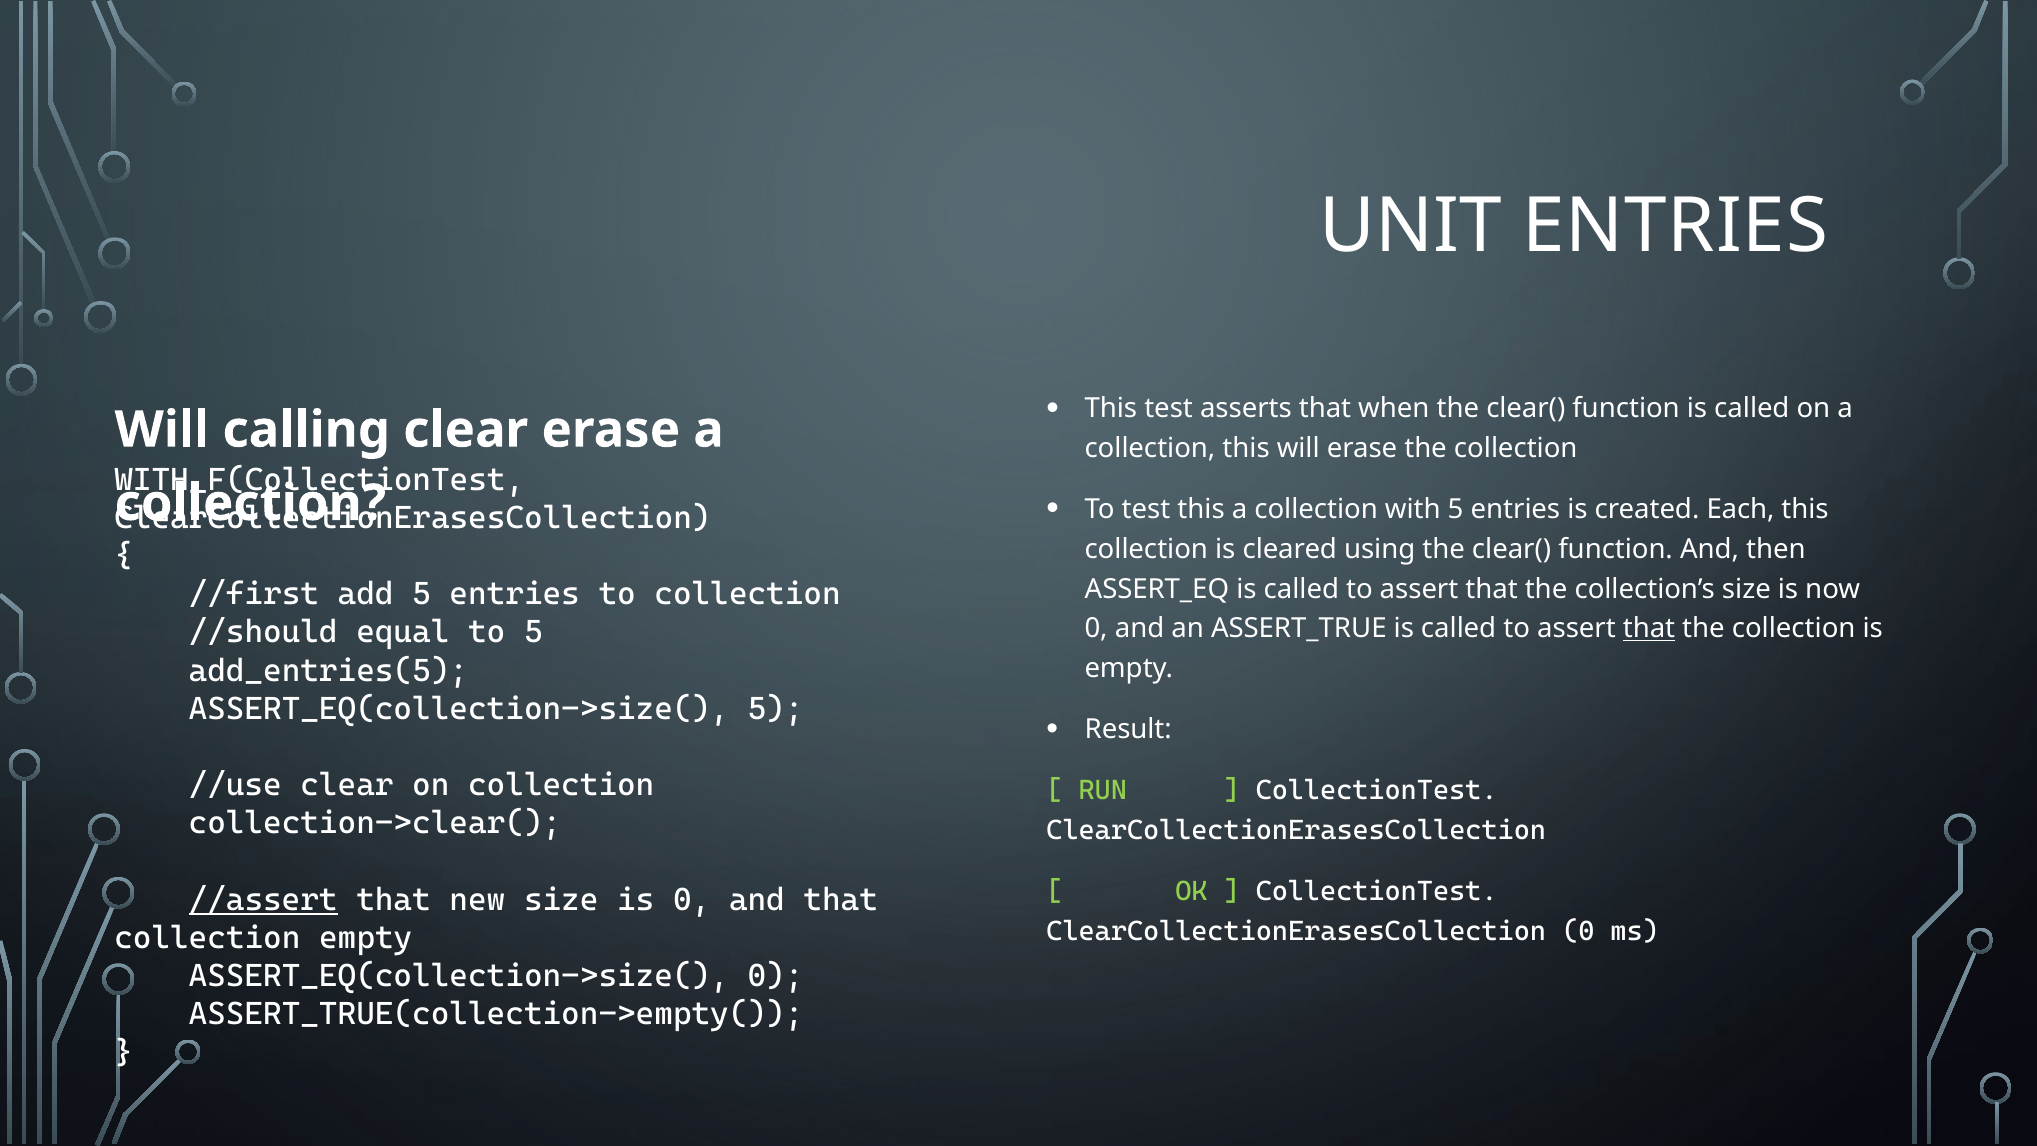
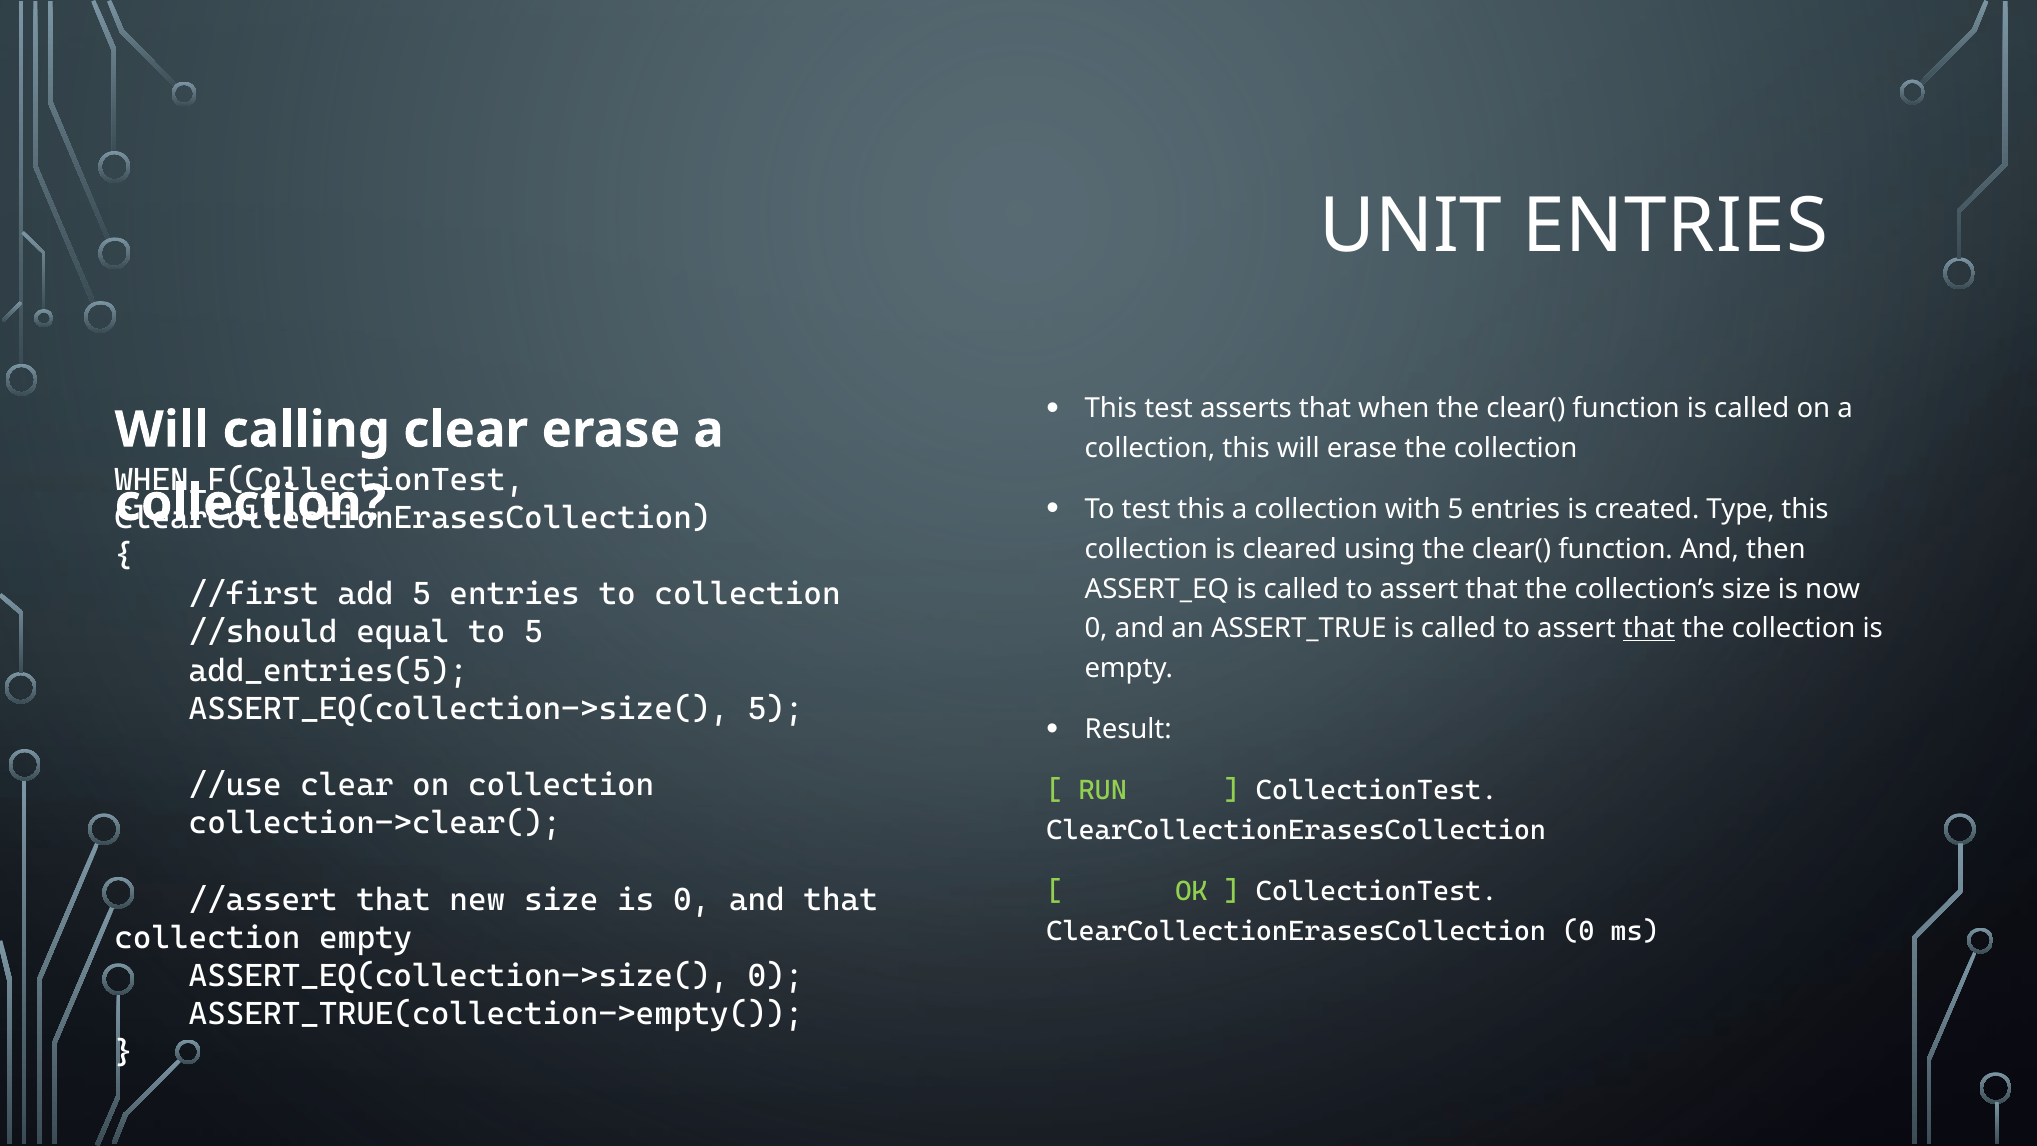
WITH_F(CollectionTest: WITH_F(CollectionTest -> WHEN_F(CollectionTest (319, 480)
Each: Each -> Type (1741, 509)
//assert underline: present -> none (263, 900)
